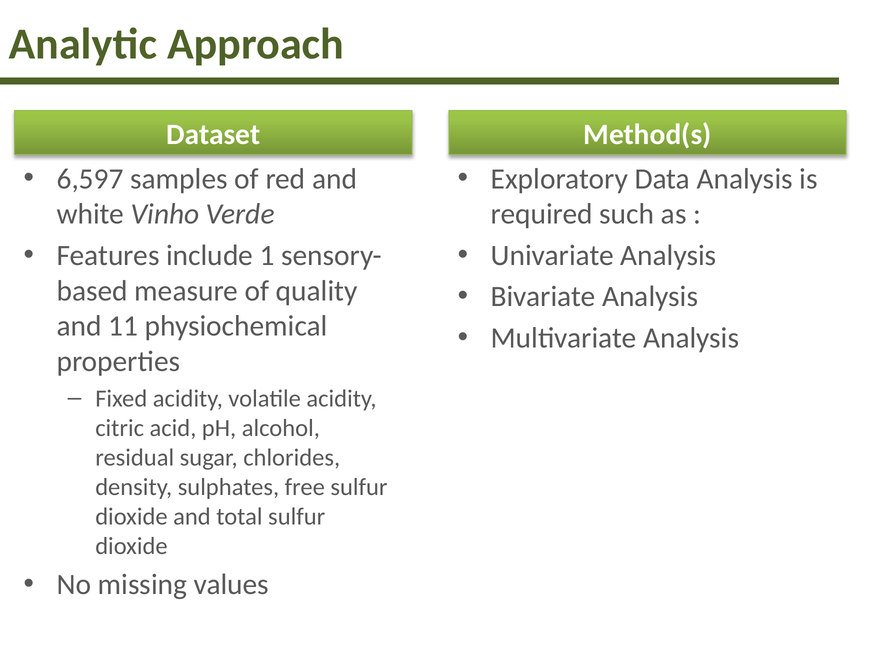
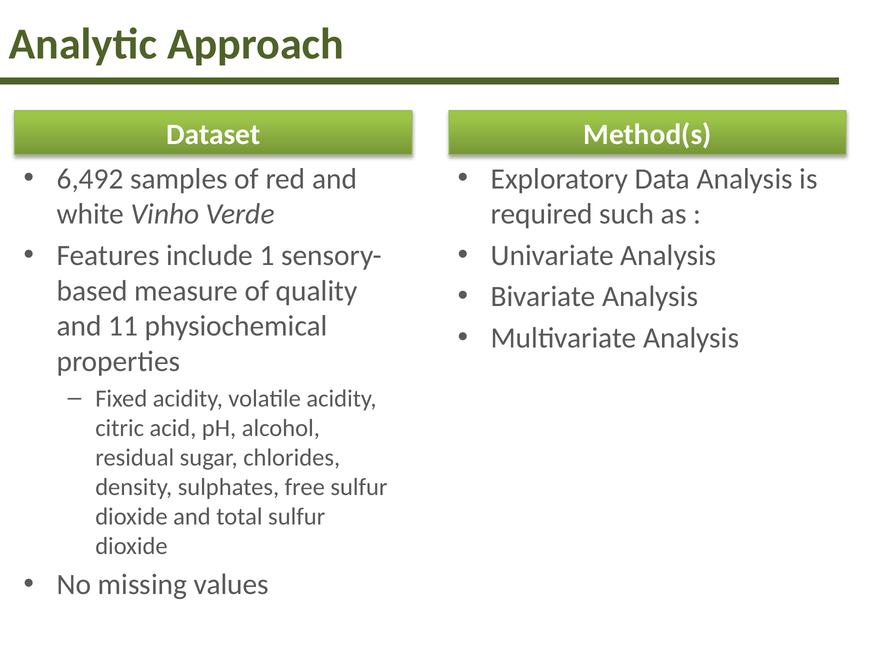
6,597: 6,597 -> 6,492 (90, 179)
